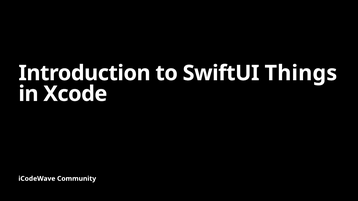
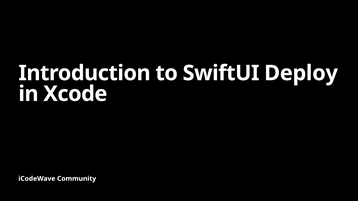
Things: Things -> Deploy (301, 73)
